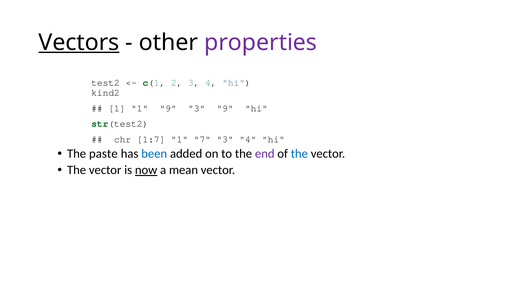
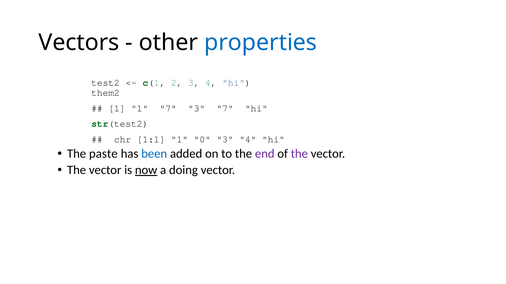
Vectors underline: present -> none (79, 43)
properties colour: purple -> blue (261, 43)
kind2: kind2 -> them2 (106, 93)
1 9: 9 -> 7 (168, 109)
3 9: 9 -> 7 (225, 109)
1:7: 1:7 -> 1:1 (151, 140)
7: 7 -> 0 (202, 140)
the colour: blue -> purple (299, 154)
mean: mean -> doing (183, 170)
